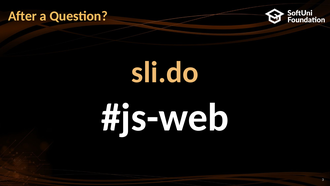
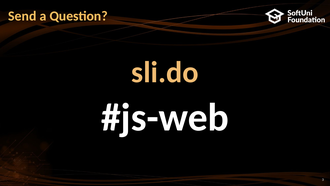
After: After -> Send (22, 16)
